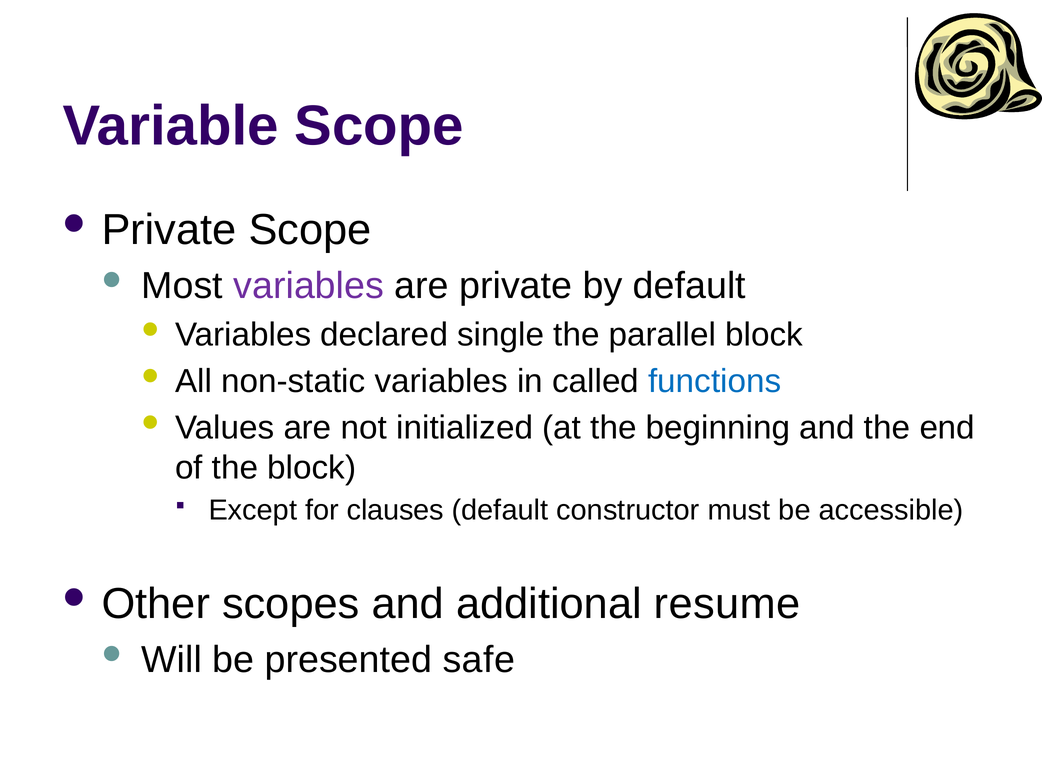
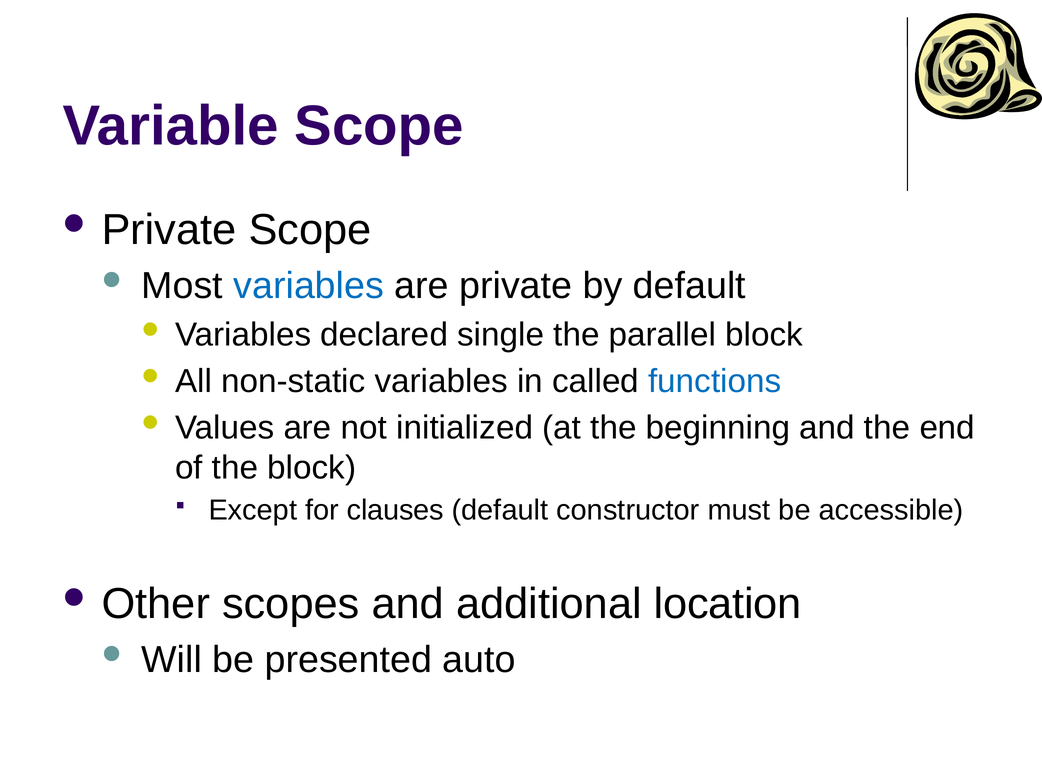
variables colour: purple -> blue (309, 286)
resume: resume -> location (728, 604)
safe: safe -> auto (479, 660)
